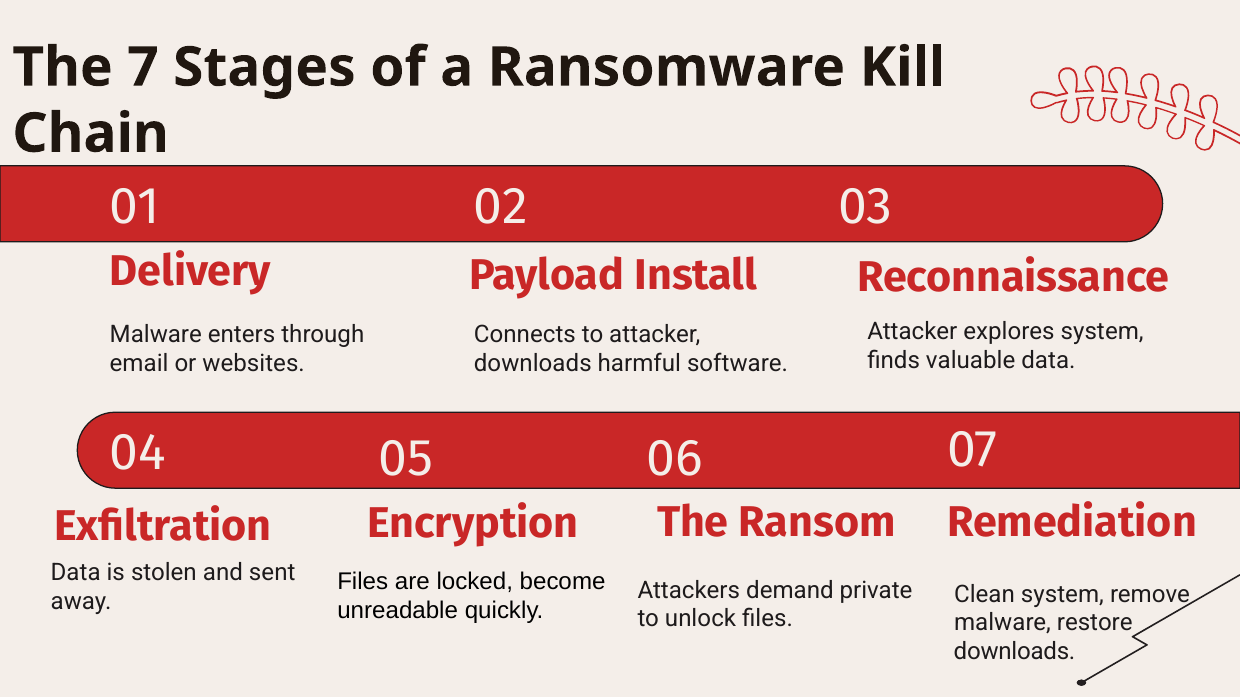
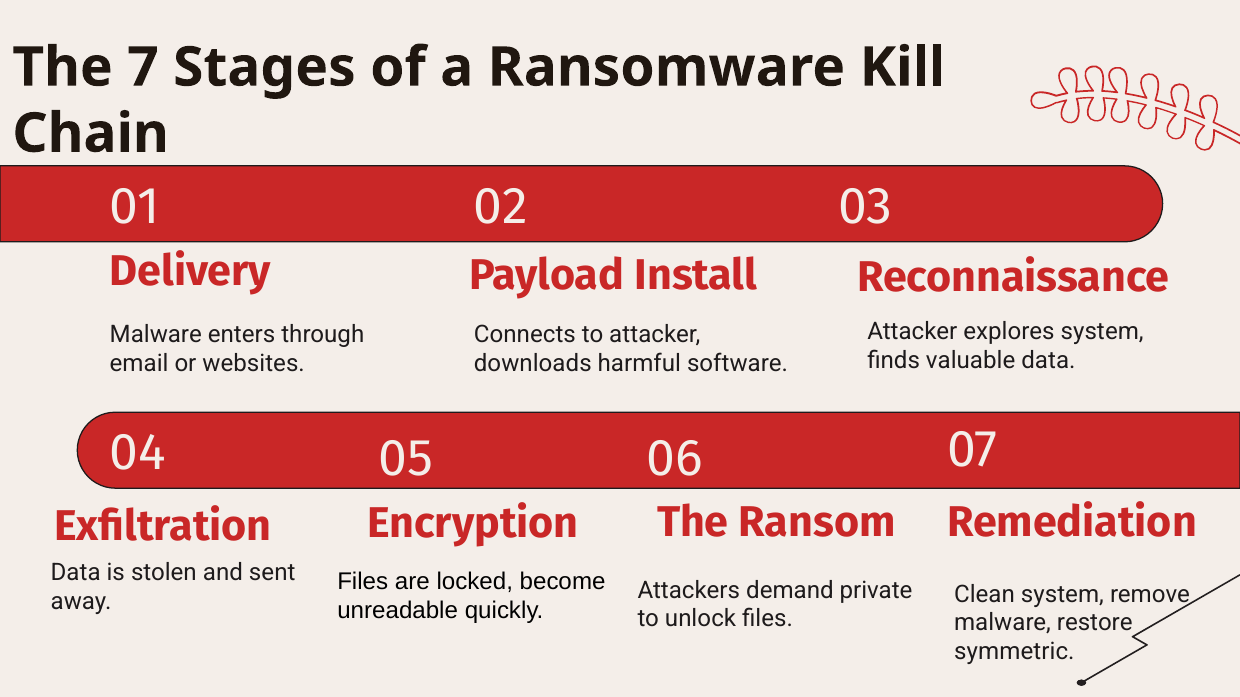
downloads: downloads -> symmetric (1014, 652)
